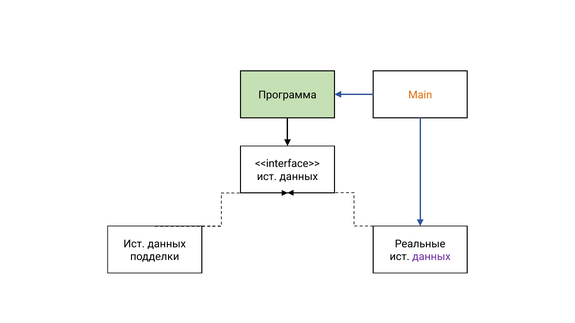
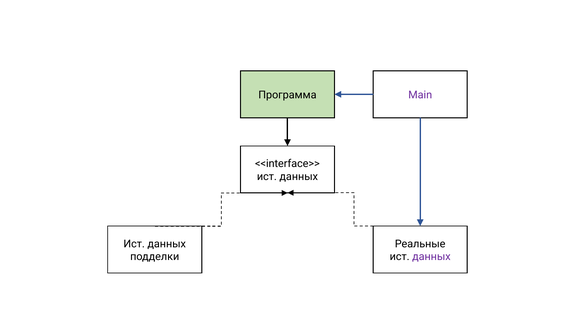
Main colour: orange -> purple (420, 95)
